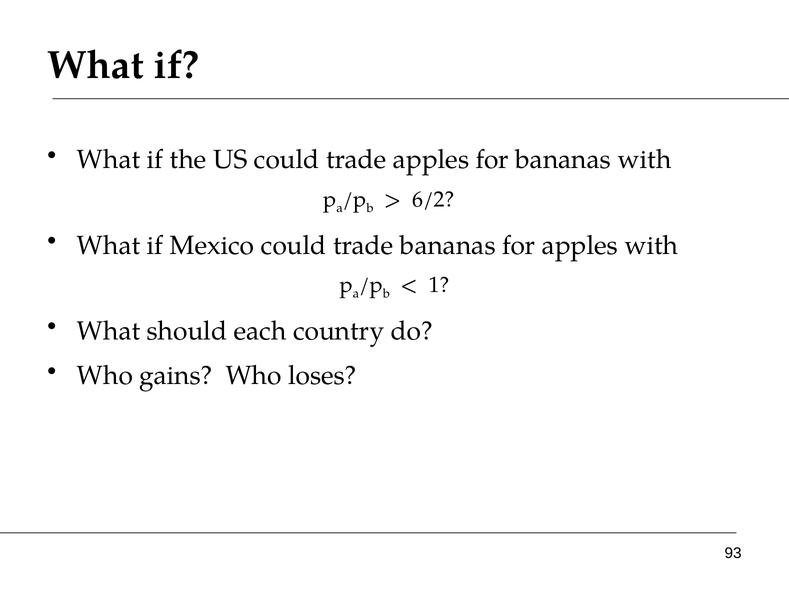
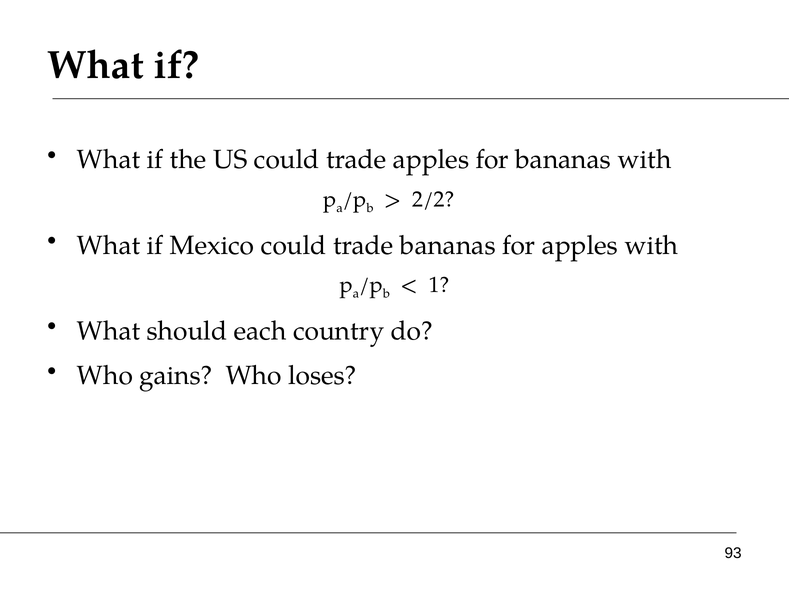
6/2: 6/2 -> 2/2 (433, 199)
